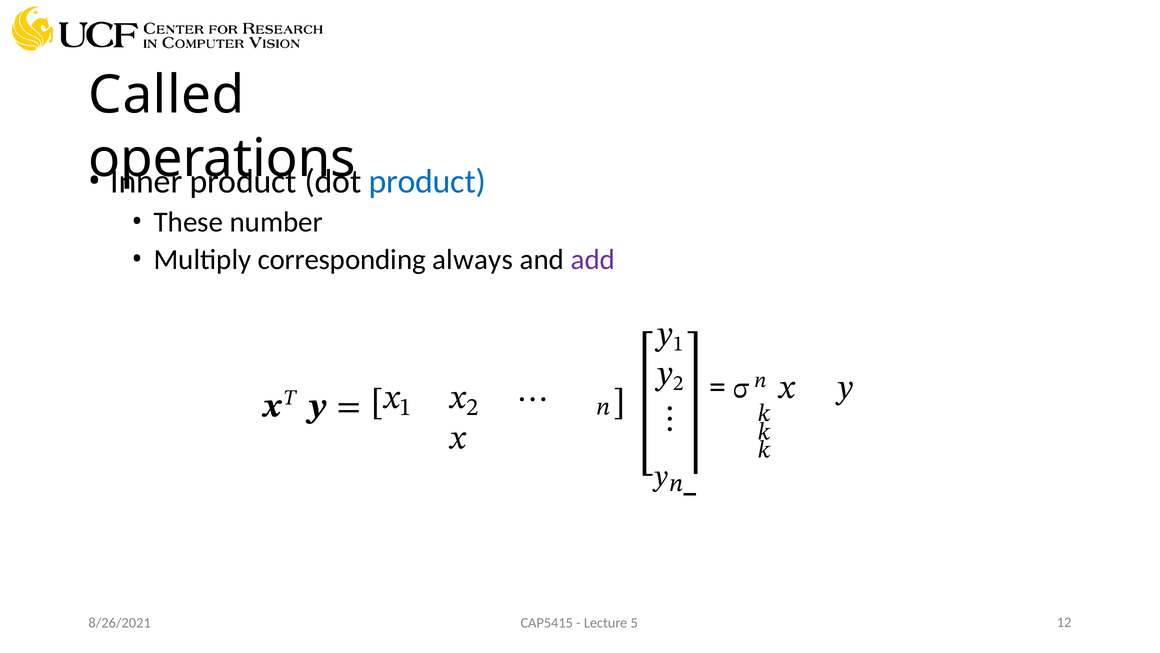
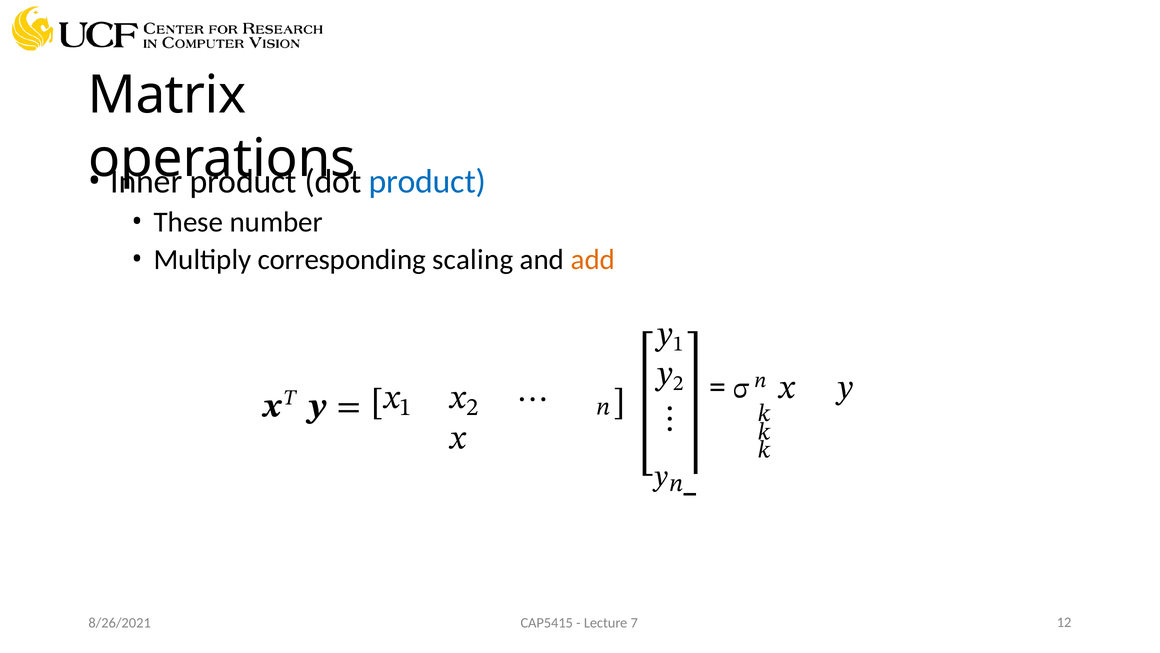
Called: Called -> Matrix (167, 95)
always: always -> scaling (473, 259)
add colour: purple -> orange (593, 259)
5: 5 -> 7 (634, 622)
